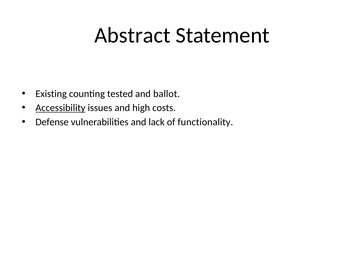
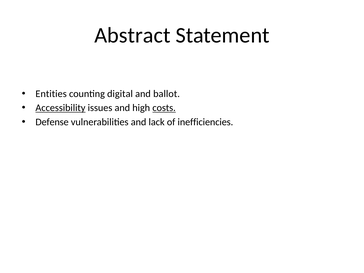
Existing: Existing -> Entities (51, 94)
tested: tested -> digital (120, 94)
costs underline: none -> present (164, 108)
functionality: functionality -> inefficiencies (205, 122)
